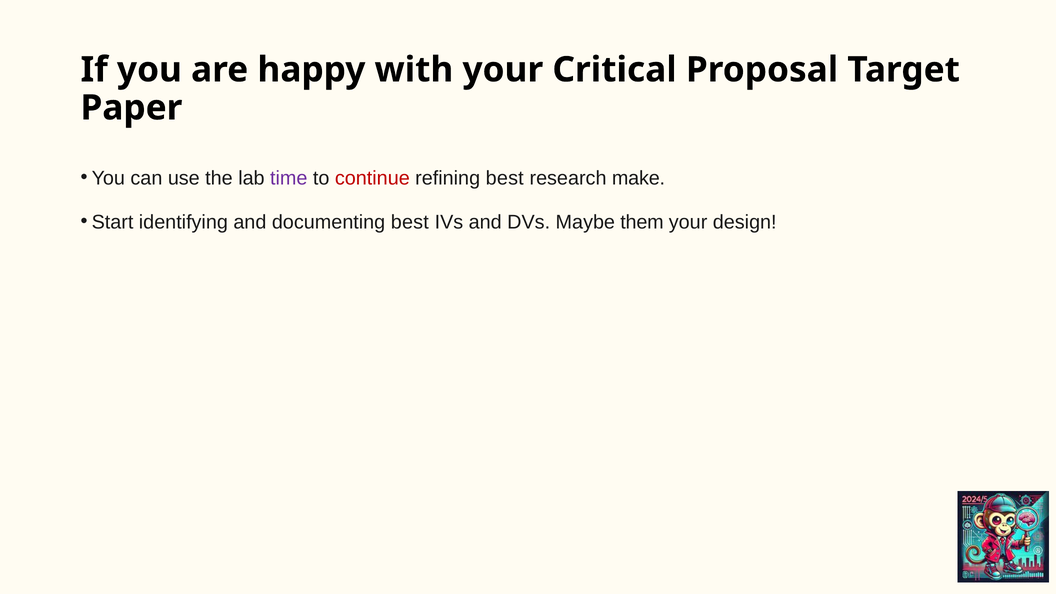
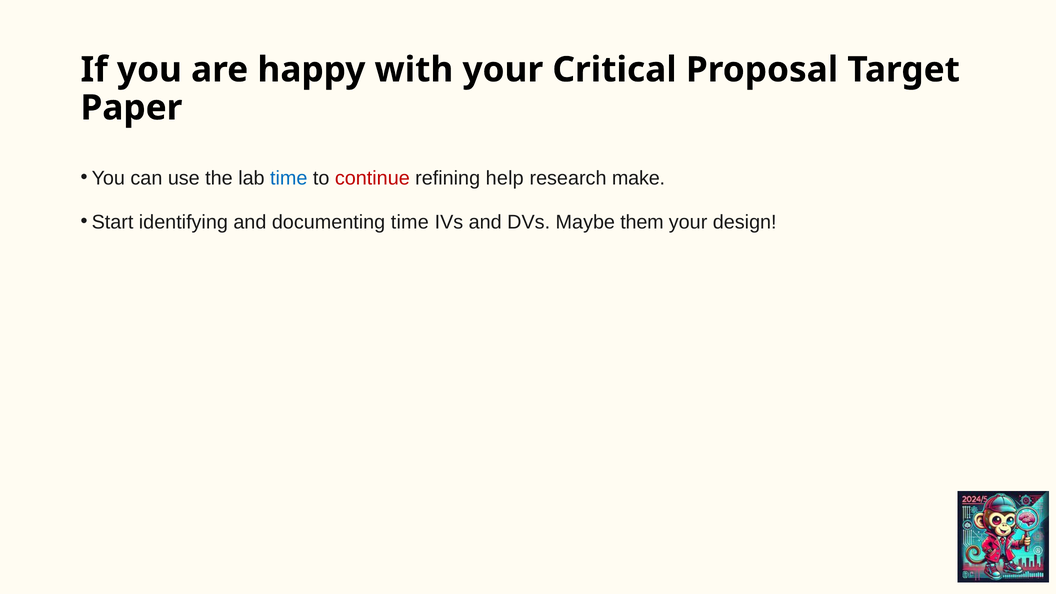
time colour: purple -> blue (289, 178)
refining best: best -> help (505, 178)
documenting best: best -> time (410, 222)
